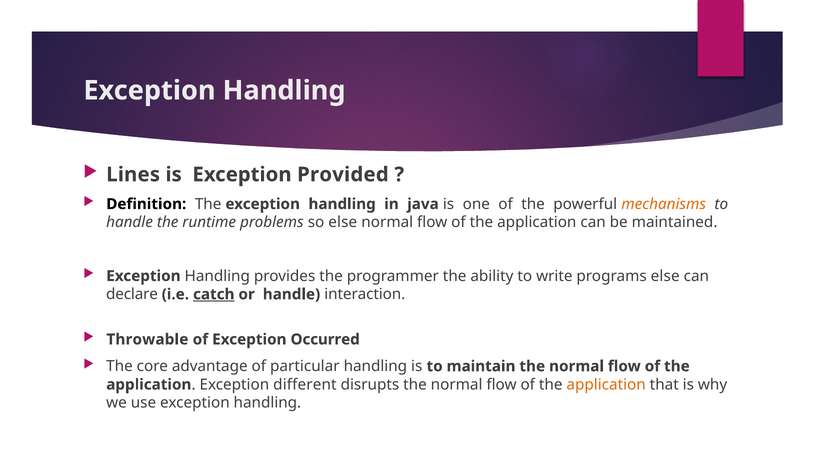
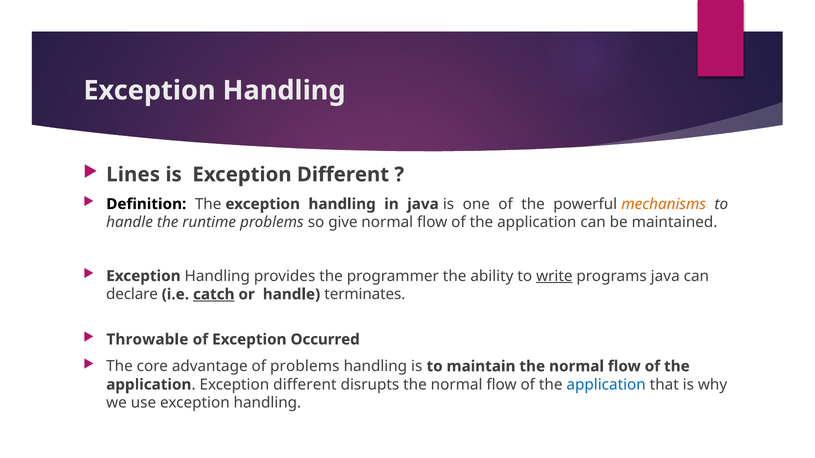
is Exception Provided: Provided -> Different (343, 175)
so else: else -> give (343, 223)
write underline: none -> present (554, 276)
programs else: else -> java (665, 276)
interaction: interaction -> terminates (365, 295)
of particular: particular -> problems (305, 367)
application colour: orange -> blue (606, 385)
